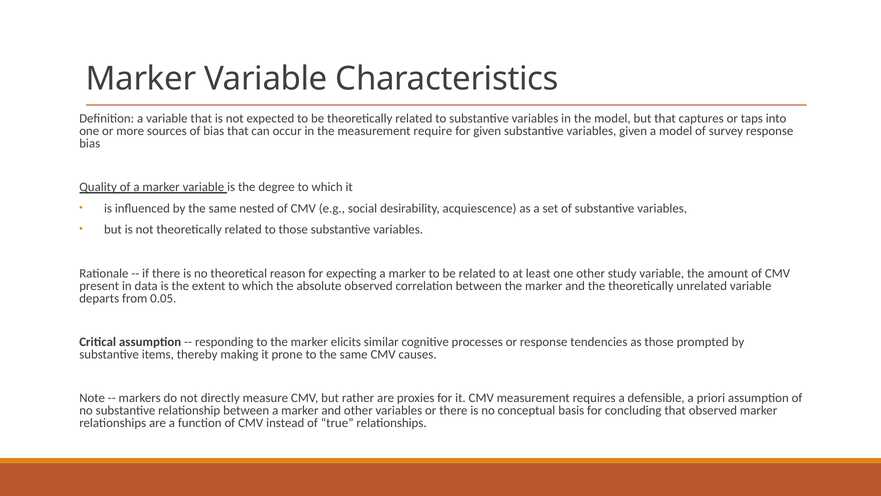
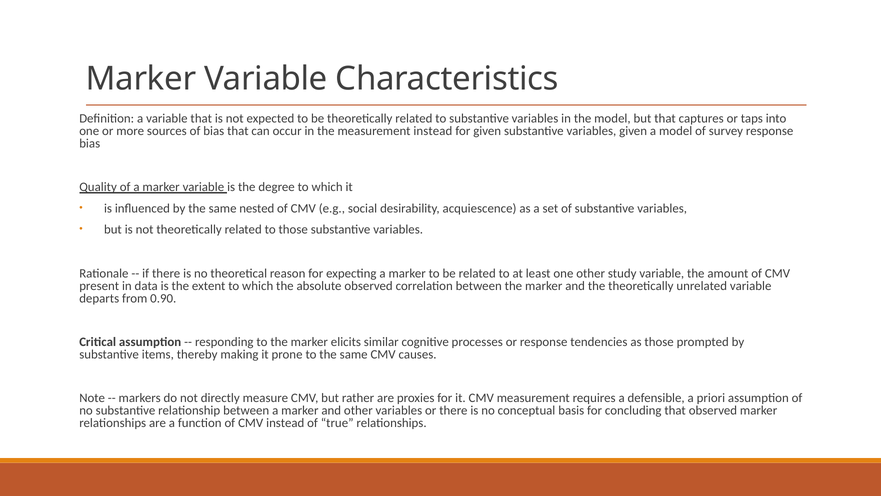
measurement require: require -> instead (433, 131)
0.05: 0.05 -> 0.90 (163, 298)
